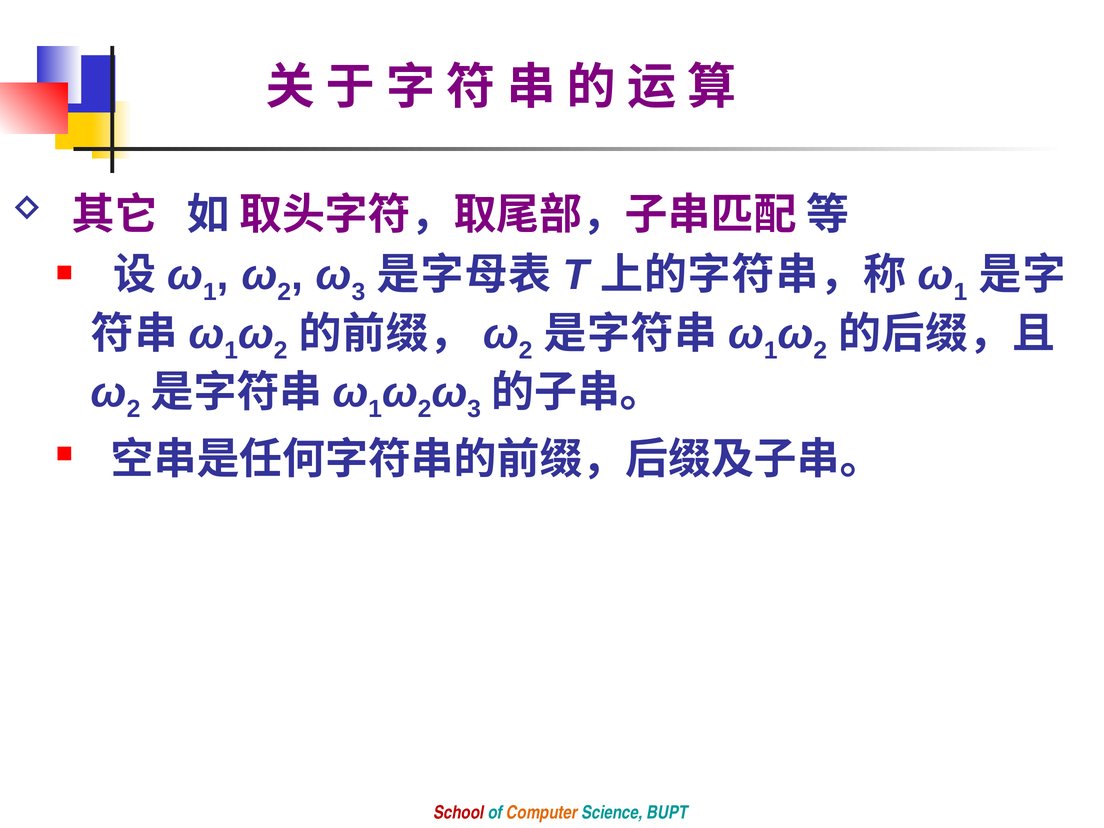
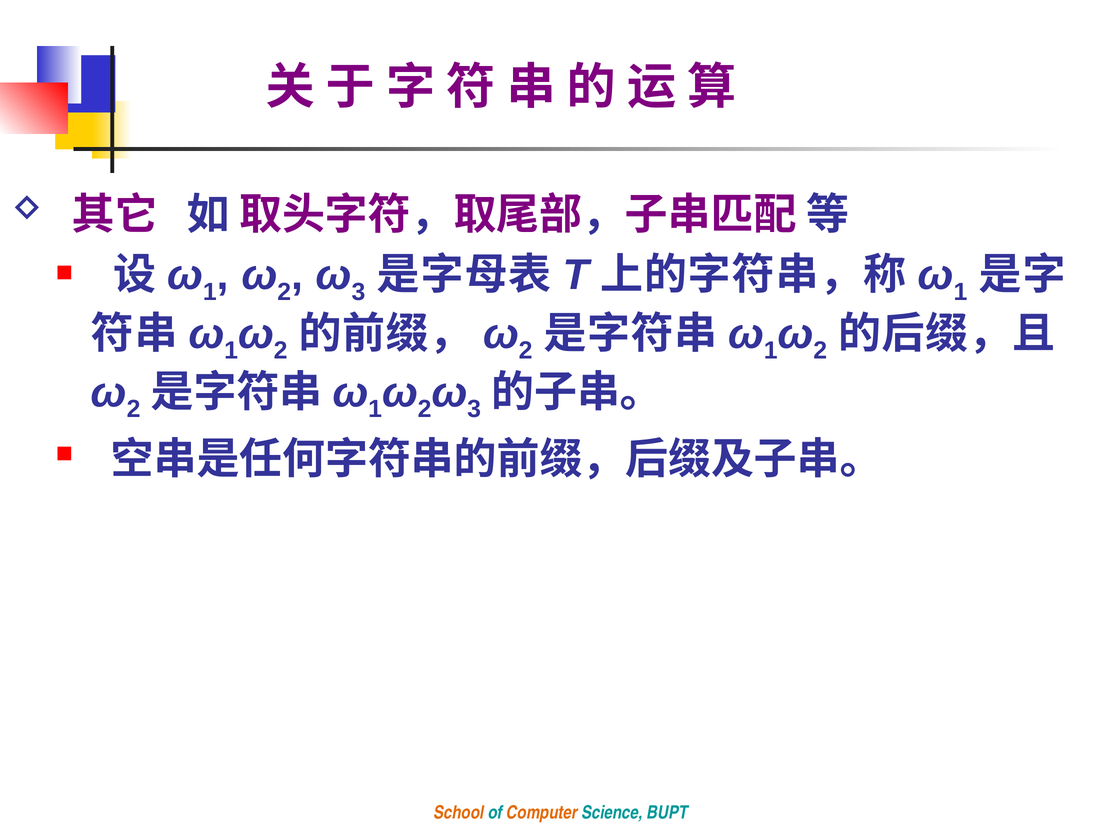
School colour: red -> orange (459, 813)
